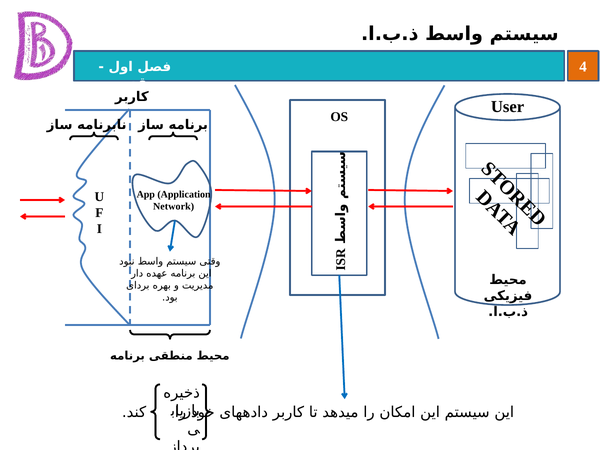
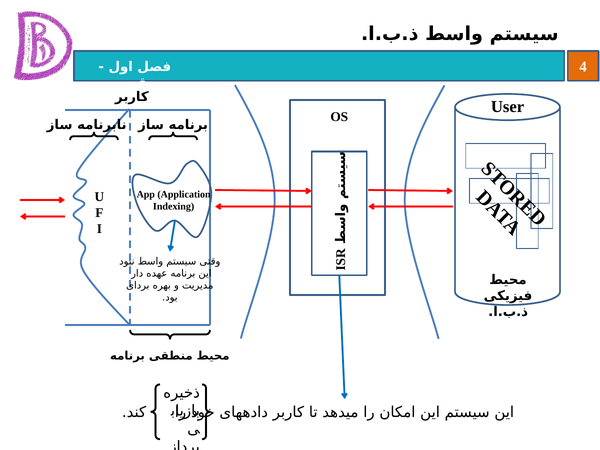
Network: Network -> Indexing (174, 207)
